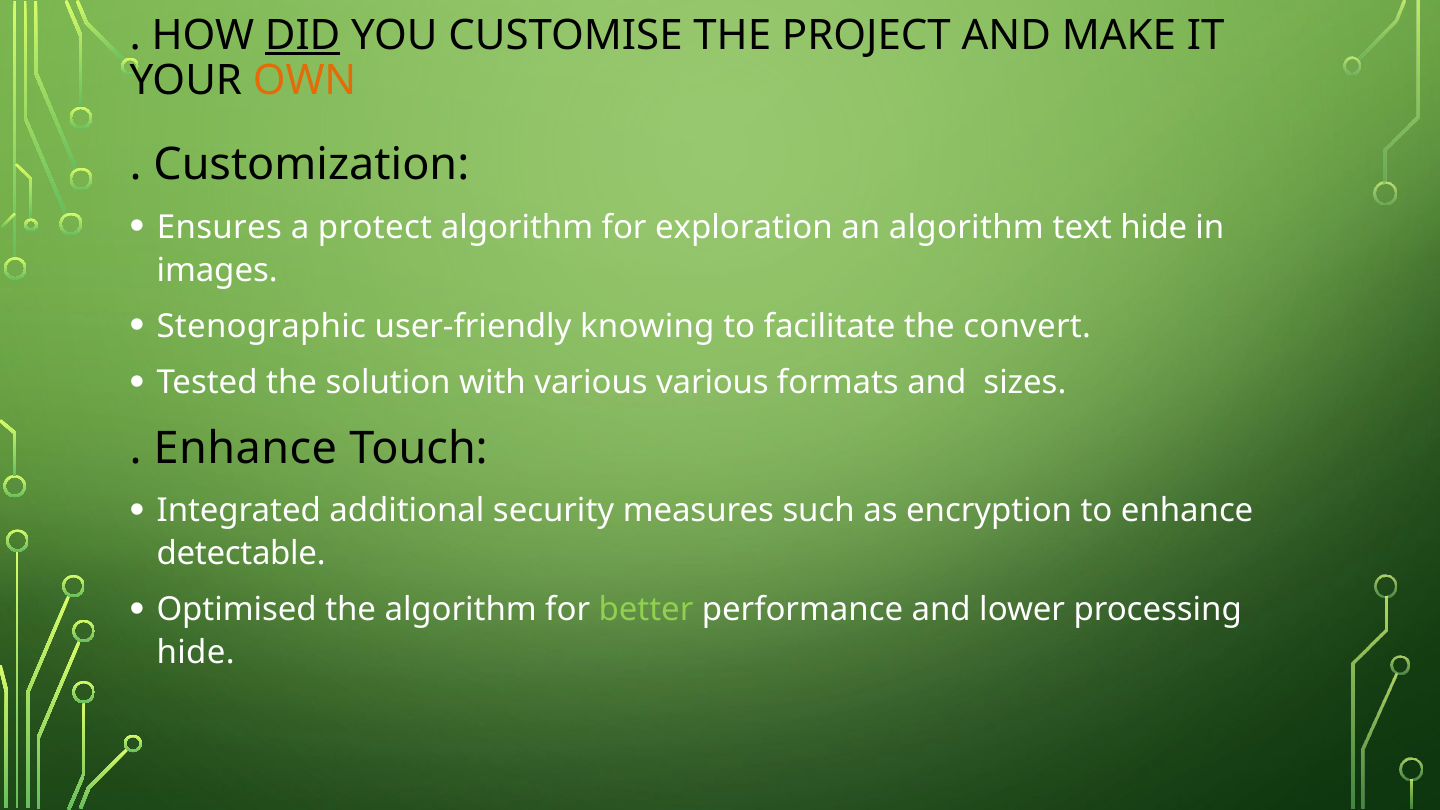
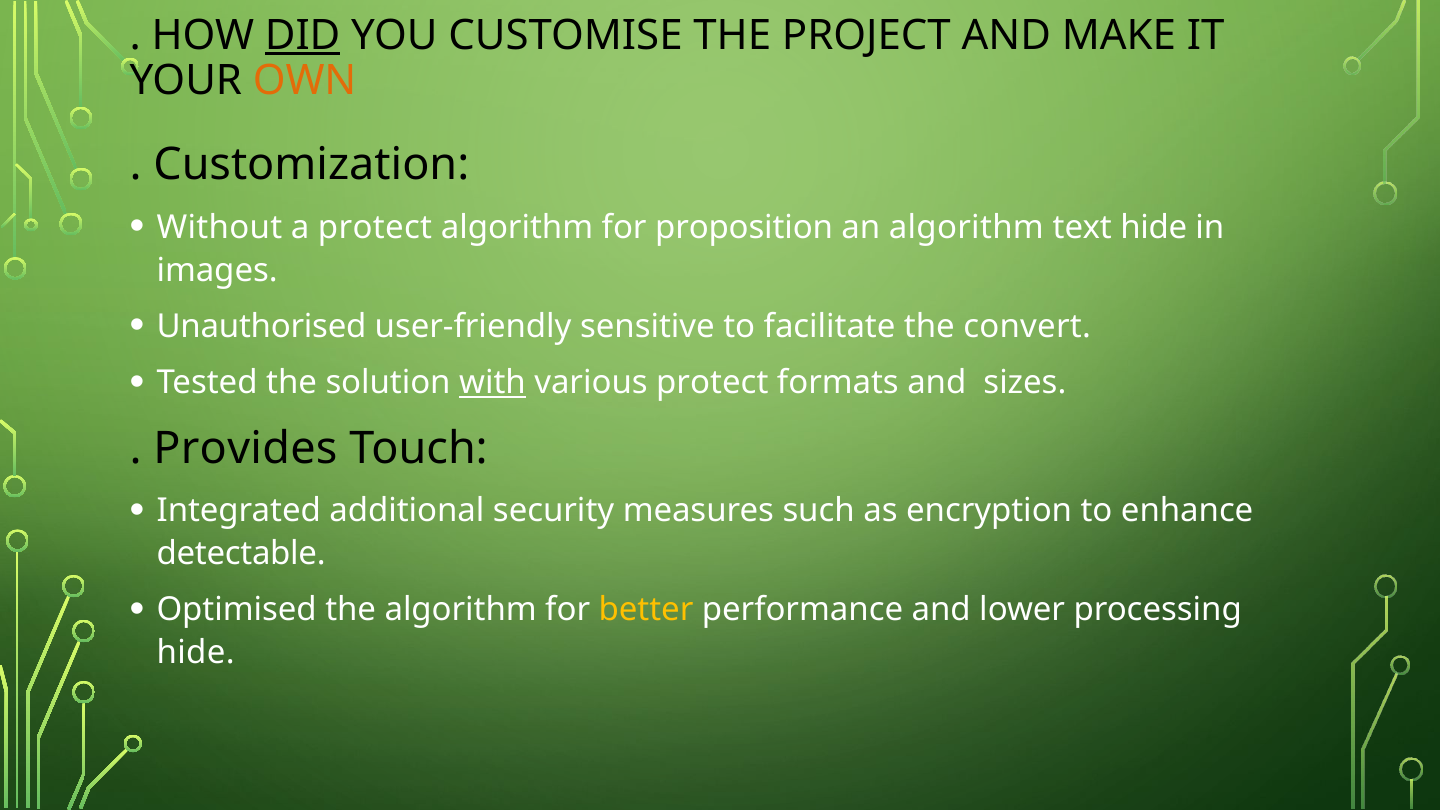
Ensures: Ensures -> Without (219, 228)
exploration: exploration -> proposition (744, 228)
Stenographic: Stenographic -> Unauthorised (262, 327)
knowing: knowing -> sensitive (647, 327)
with underline: none -> present (492, 383)
various various: various -> protect (712, 383)
Enhance: Enhance -> Provides (245, 448)
better colour: light green -> yellow (646, 610)
